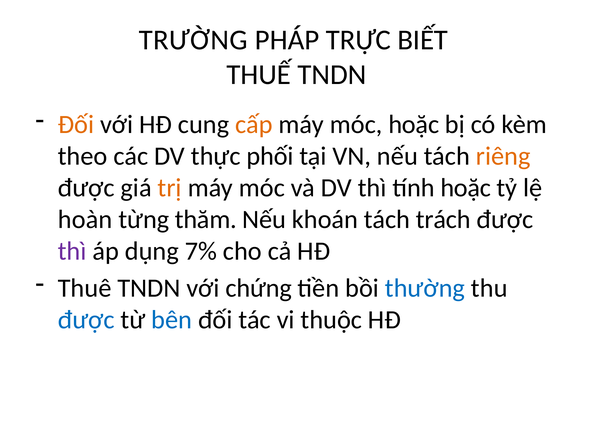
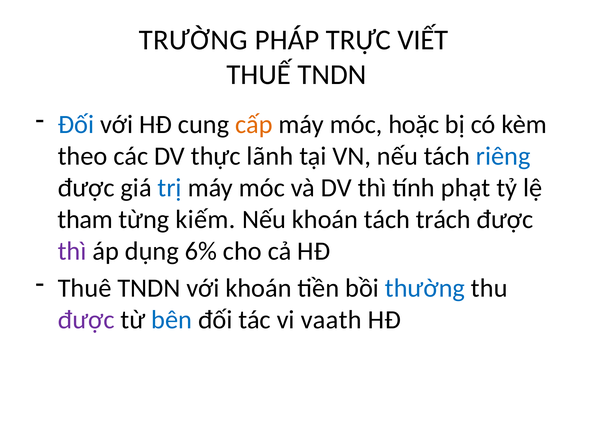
BIẾT: BIẾT -> VIẾT (423, 40)
Đối colour: orange -> blue (76, 124)
phối: phối -> lãnh (270, 156)
riêng colour: orange -> blue (503, 156)
trị colour: orange -> blue (170, 188)
tính hoặc: hoặc -> phạt (466, 188)
hoàn: hoàn -> tham (85, 219)
thăm: thăm -> kiếm (206, 219)
7%: 7% -> 6% (201, 251)
với chứng: chứng -> khoán (259, 288)
được colour: blue -> purple (86, 319)
thuộc: thuộc -> vaath (331, 319)
